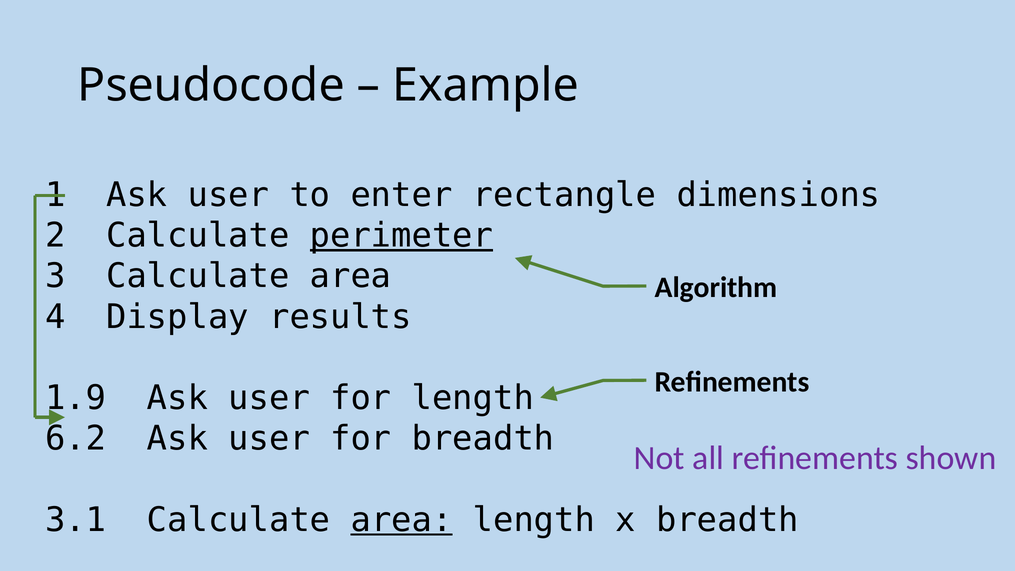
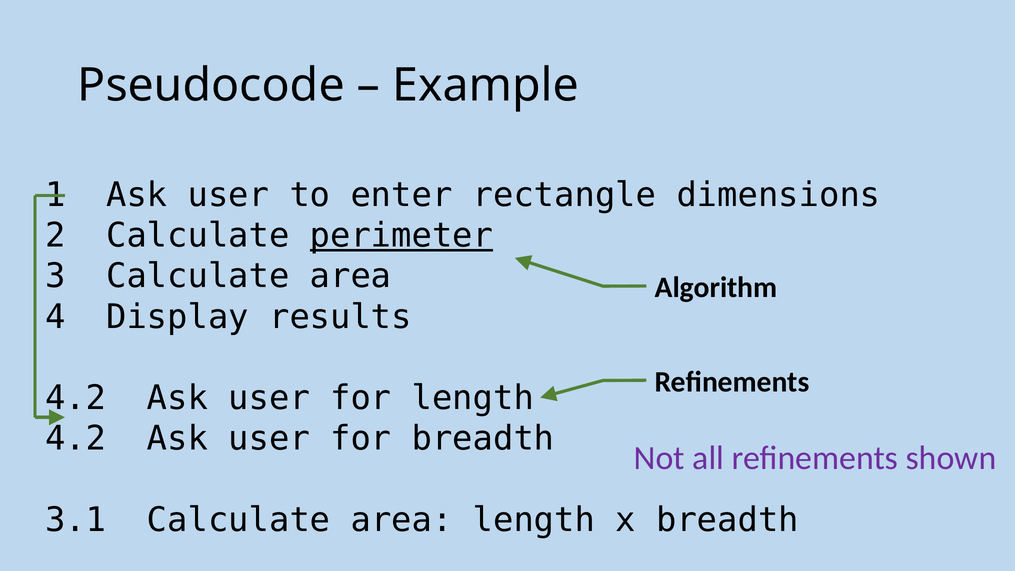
1.9: 1.9 -> 4.2 (76, 398)
6.2: 6.2 -> 4.2 (76, 439)
area underline: present -> none (402, 520)
